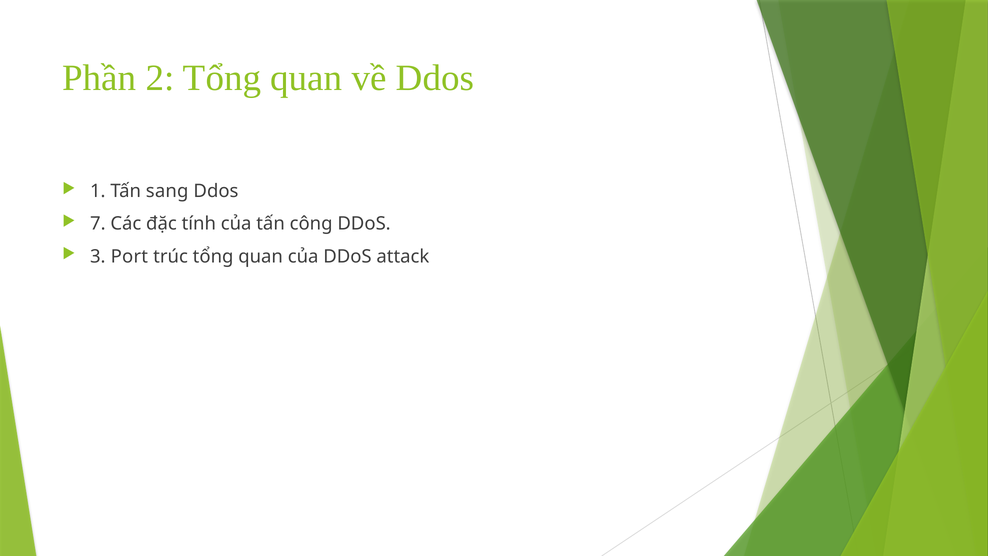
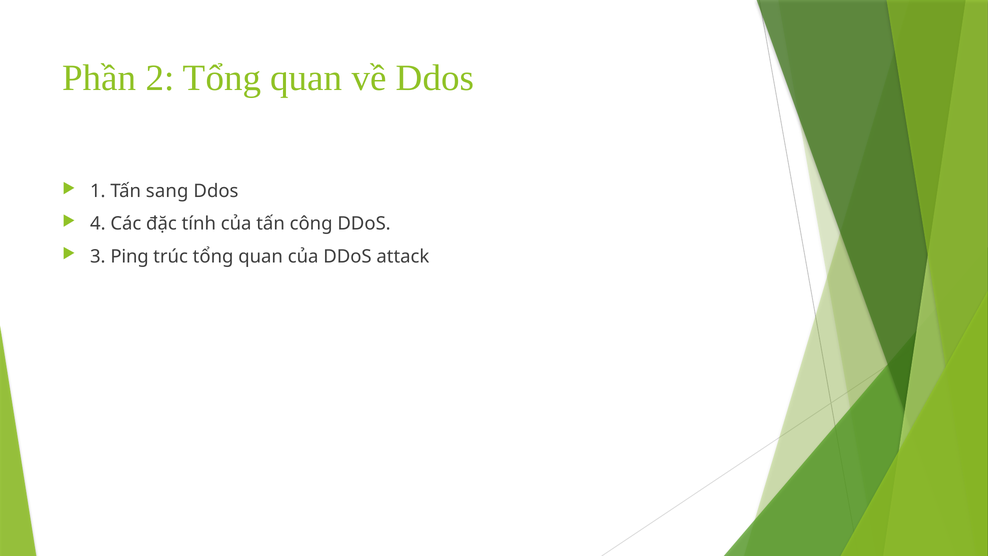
7: 7 -> 4 (98, 224)
Port: Port -> Ping (130, 256)
